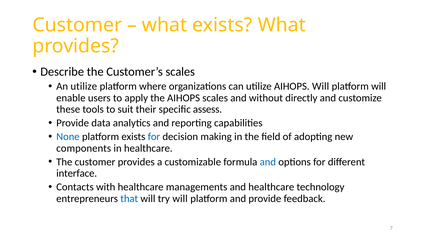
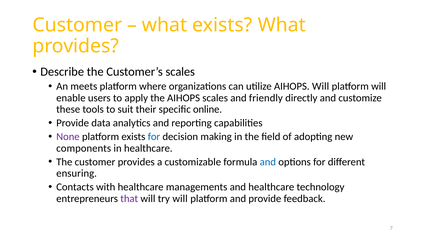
An utilize: utilize -> meets (84, 86)
without: without -> friendly (266, 98)
assess: assess -> online (207, 109)
None colour: blue -> purple (68, 137)
interface: interface -> ensuring (77, 173)
that colour: blue -> purple (129, 199)
